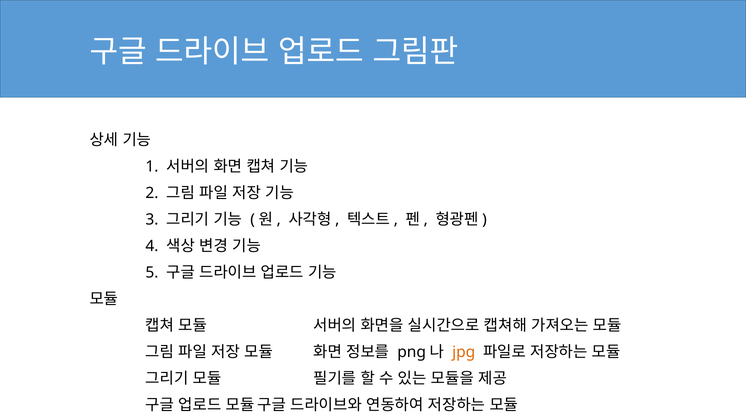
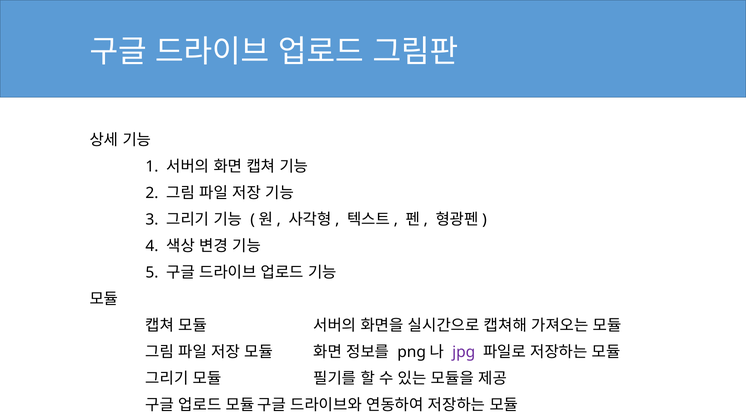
jpg colour: orange -> purple (464, 352)
